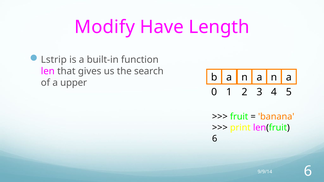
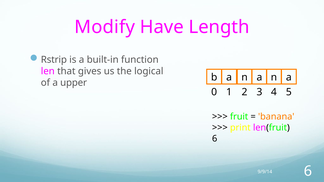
Lstrip: Lstrip -> Rstrip (54, 60)
search: search -> logical (149, 71)
